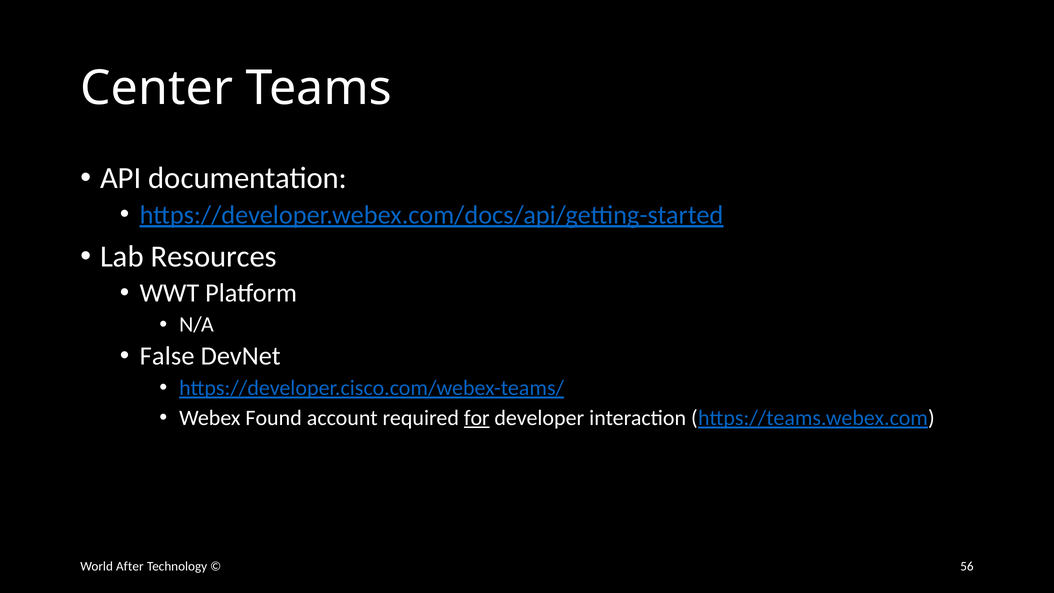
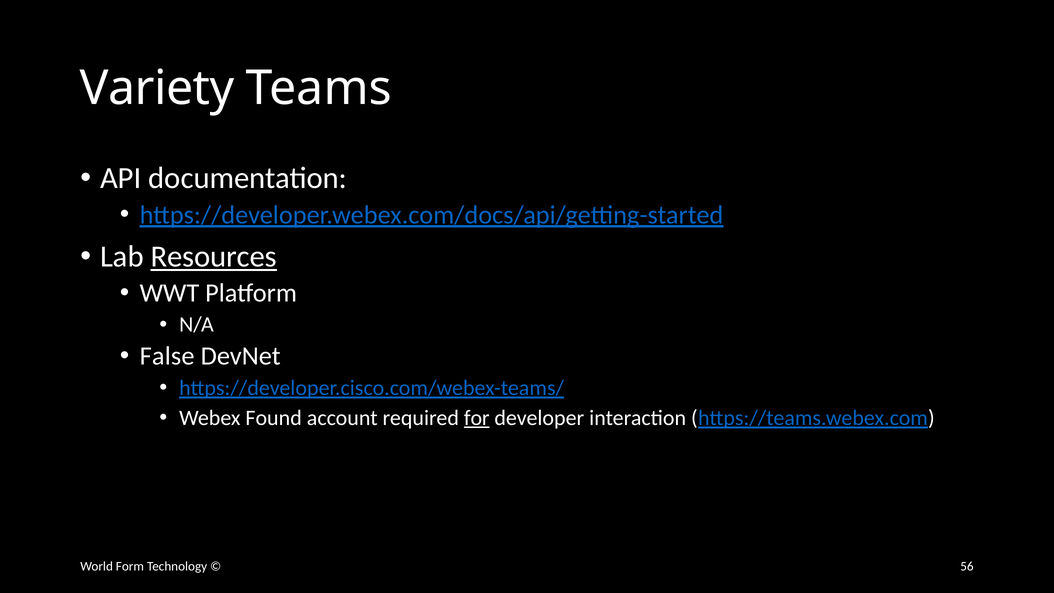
Center: Center -> Variety (157, 89)
Resources underline: none -> present (214, 257)
After: After -> Form (130, 566)
